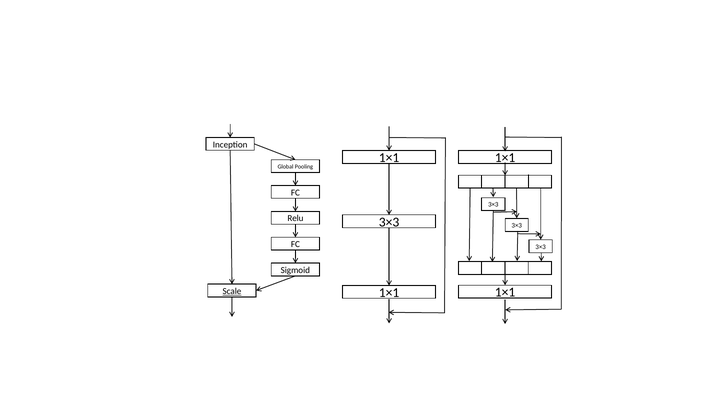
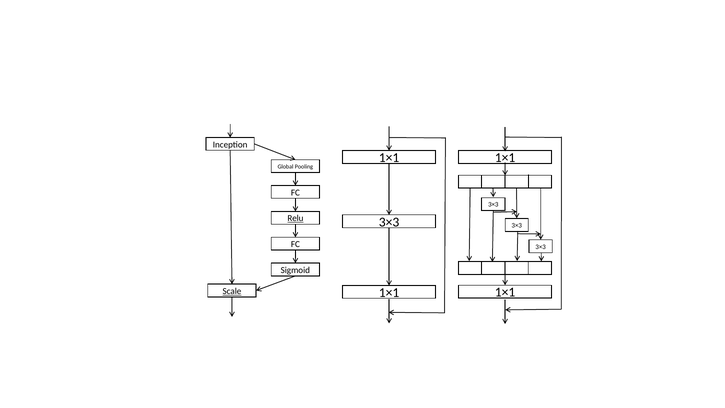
Relu underline: none -> present (295, 218)
